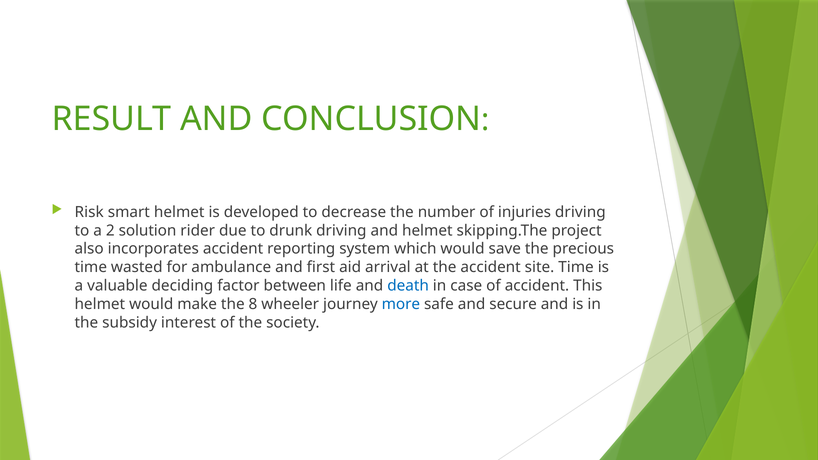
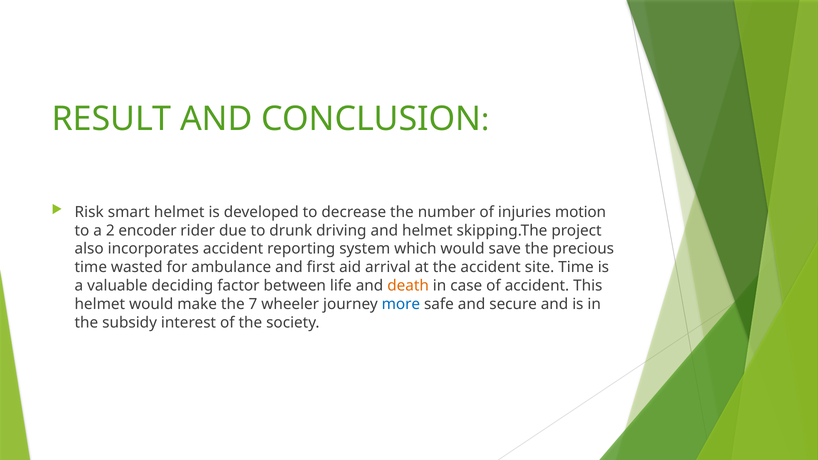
injuries driving: driving -> motion (580, 212)
solution: solution -> encoder (148, 231)
death colour: blue -> orange (408, 286)
8: 8 -> 7 (253, 304)
